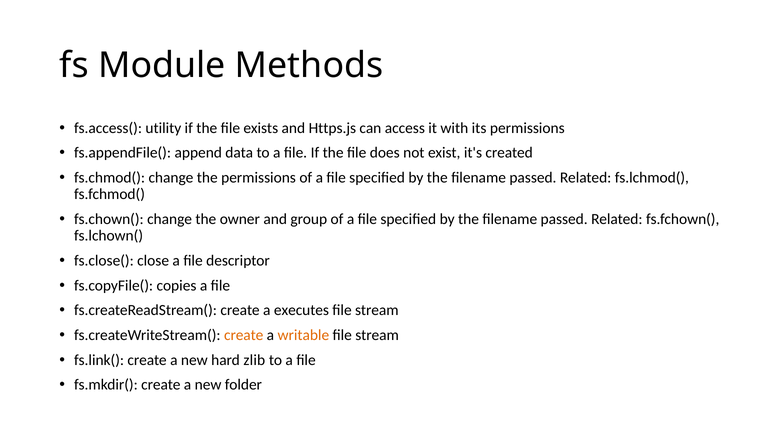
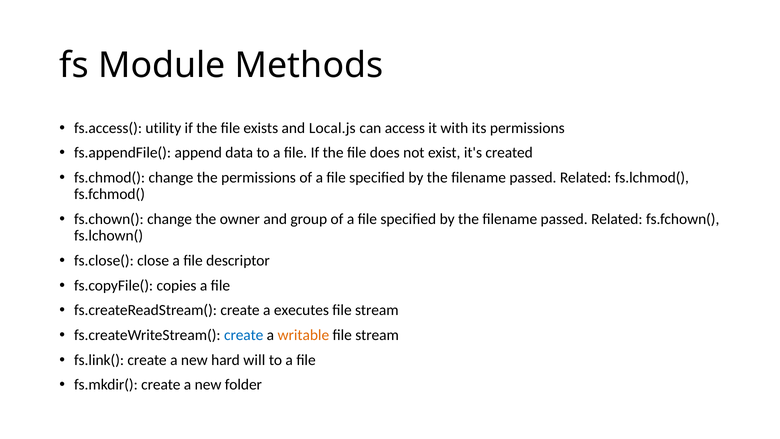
Https.js: Https.js -> Local.js (332, 128)
create colour: orange -> blue (244, 335)
zlib: zlib -> will (254, 360)
